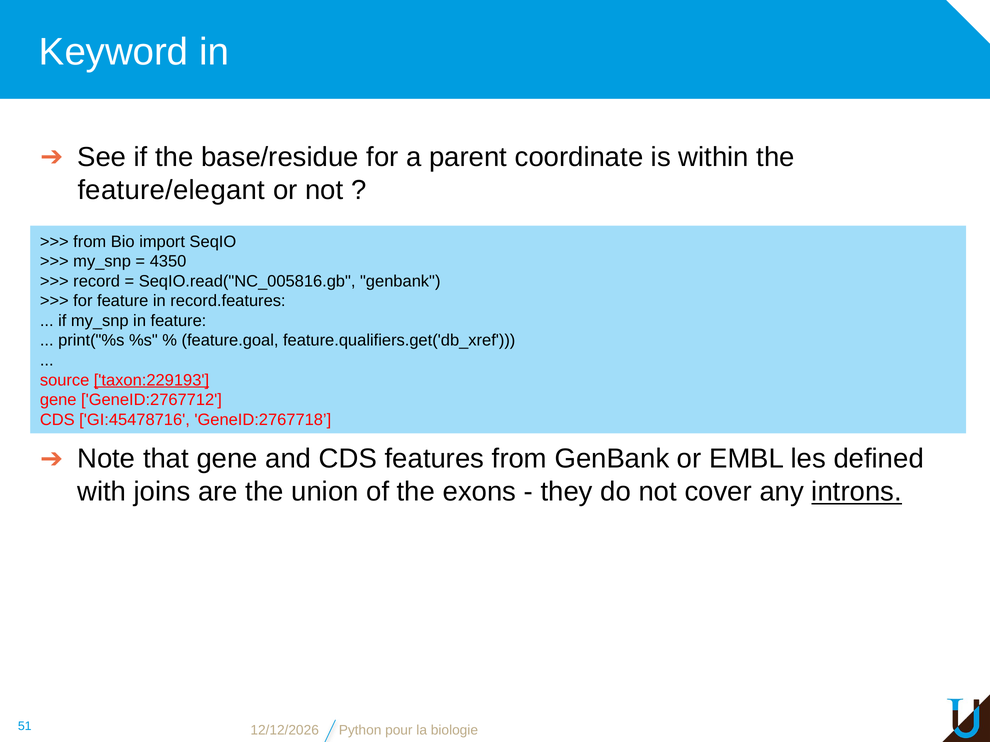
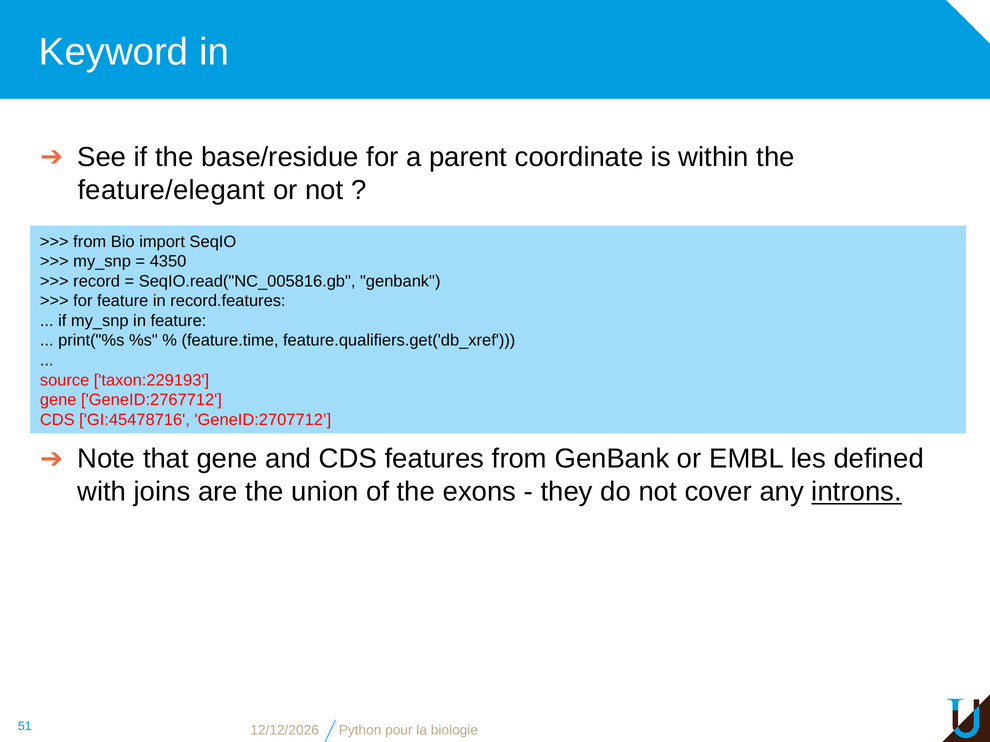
feature.goal: feature.goal -> feature.time (230, 341)
taxon:229193 underline: present -> none (151, 380)
GeneID:2767718: GeneID:2767718 -> GeneID:2707712 (263, 420)
